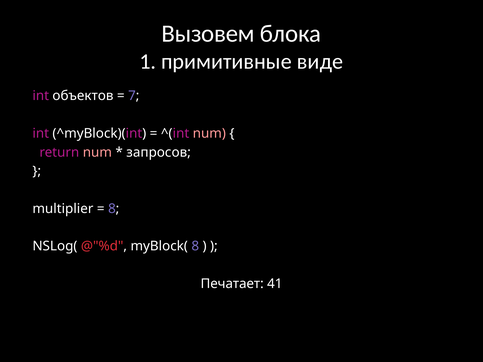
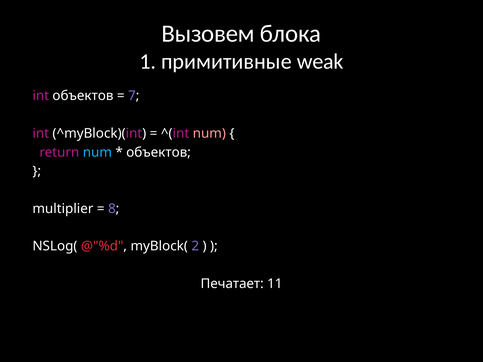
виде: виде -> weak (320, 62)
num colour: pink -> light blue (97, 152)
запросов: запросов -> объектов (159, 152)
myBlock( 8: 8 -> 2 (195, 246)
41: 41 -> 11 (275, 284)
